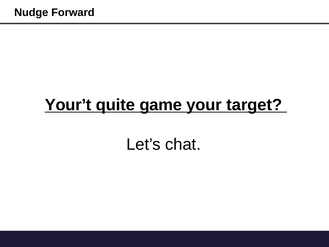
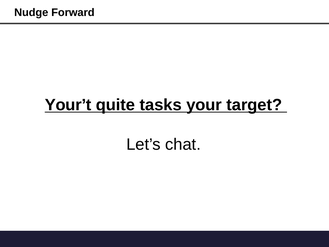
game: game -> tasks (161, 105)
